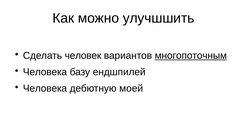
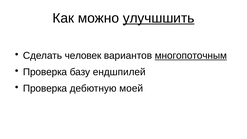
улучшшить underline: none -> present (159, 18)
Человека: Человека -> Проверка (45, 72)
Человека: Человека -> Проверка (45, 88)
